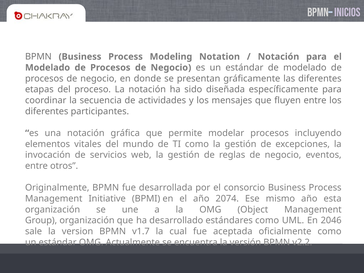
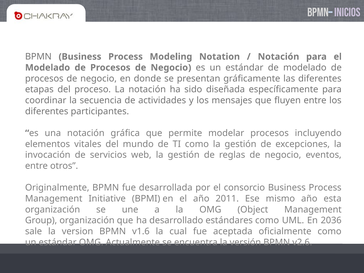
2074: 2074 -> 2011 (227, 199)
2046: 2046 -> 2036 (331, 220)
v1.7: v1.7 -> v1.6 (141, 231)
v2.2: v2.2 -> v2.6 (302, 242)
